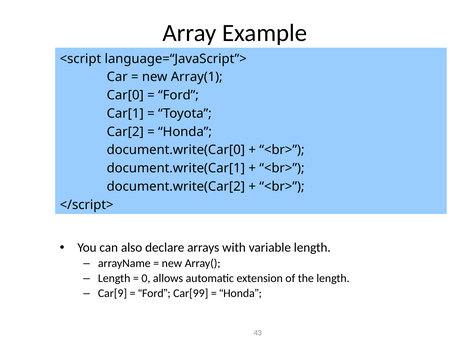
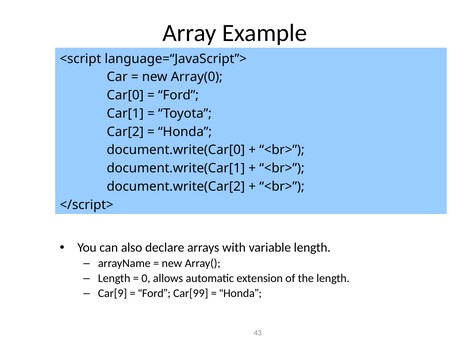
Array(1: Array(1 -> Array(0 (197, 77)
